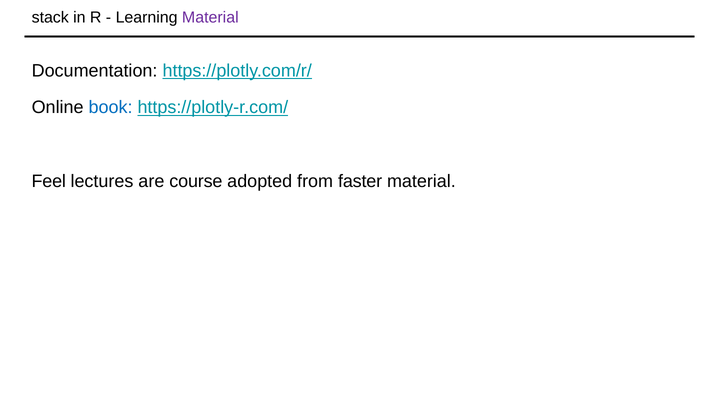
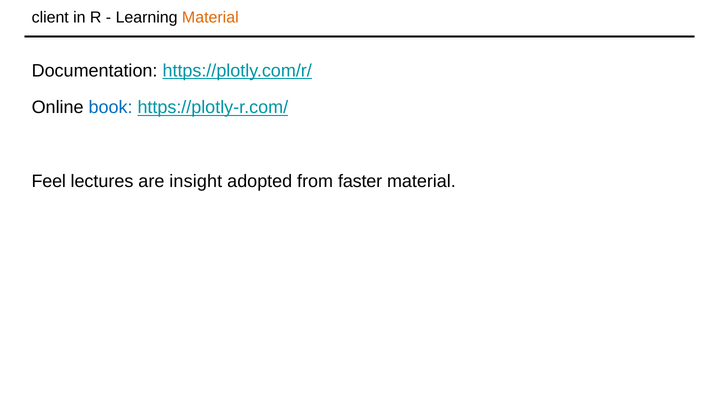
stack: stack -> client (50, 17)
Material colour: purple -> orange (210, 17)
course: course -> insight (196, 181)
